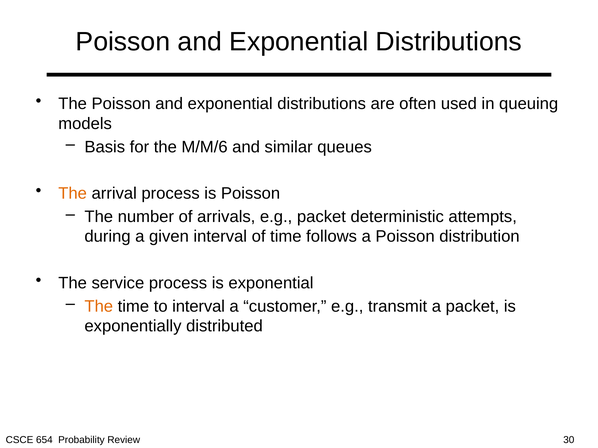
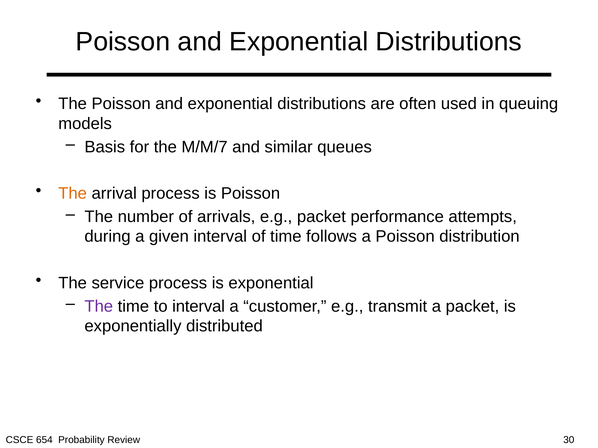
M/M/6: M/M/6 -> M/M/7 (205, 147)
deterministic: deterministic -> performance (397, 217)
The colour: orange -> purple (99, 307)
